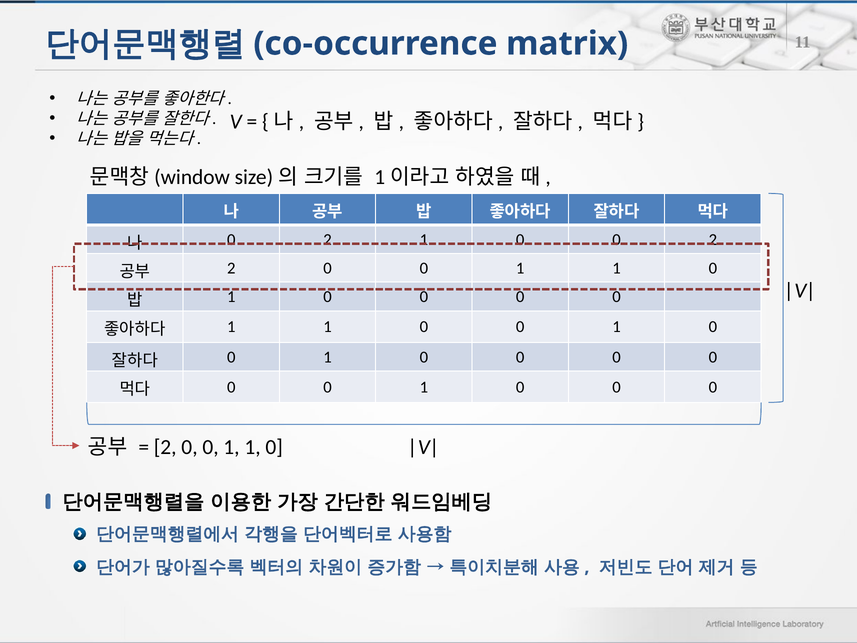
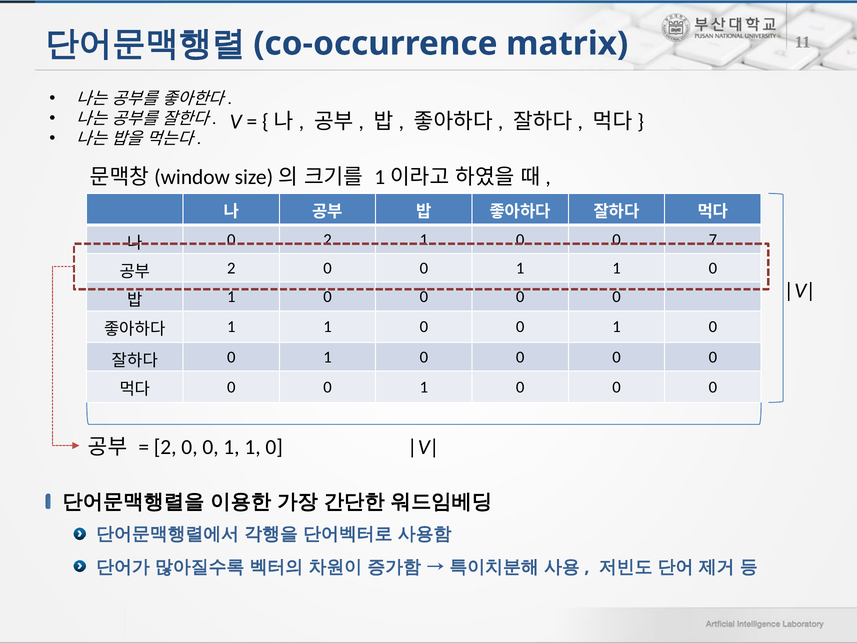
0 0 2: 2 -> 7 (713, 239)
